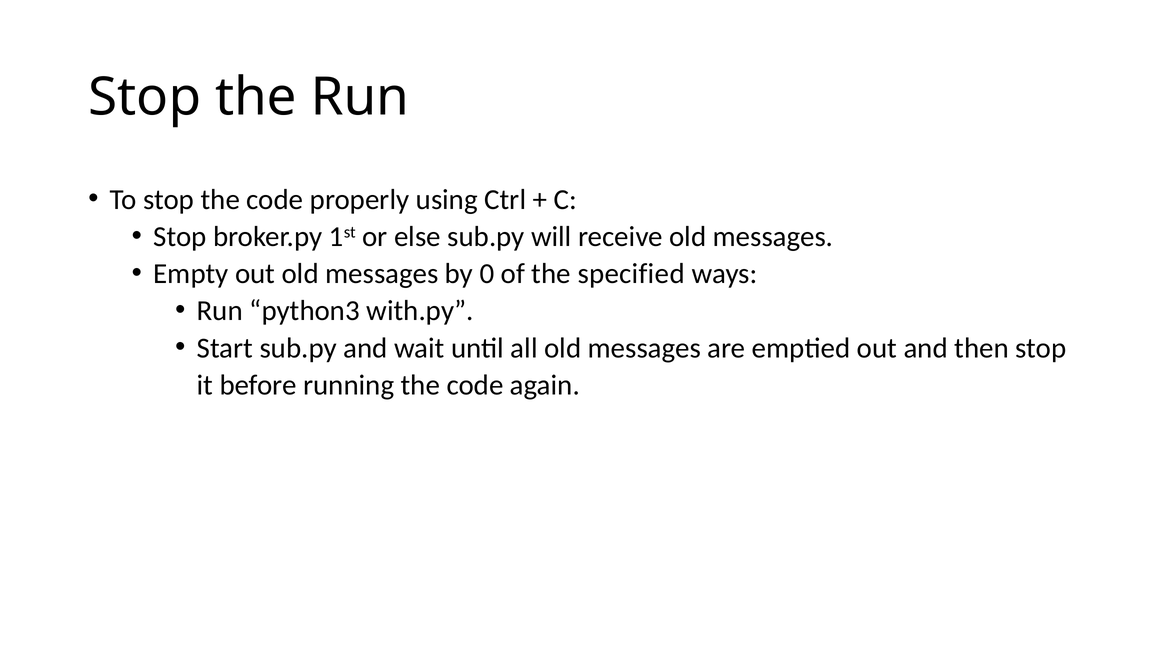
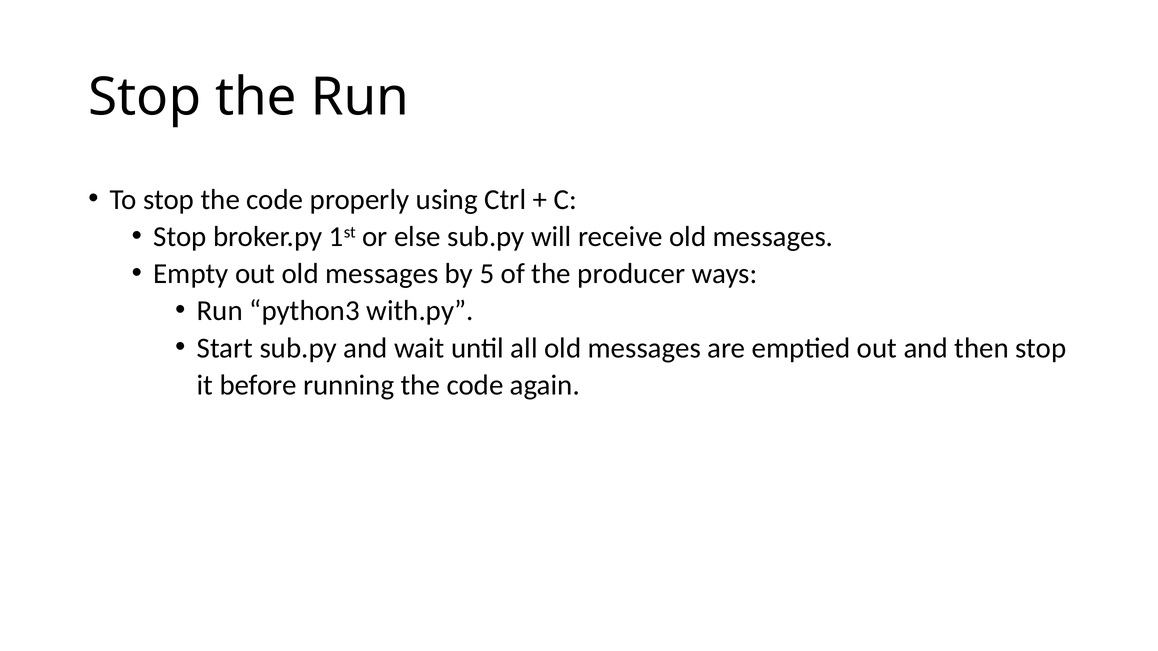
0: 0 -> 5 (487, 274)
specified: specified -> producer (631, 274)
